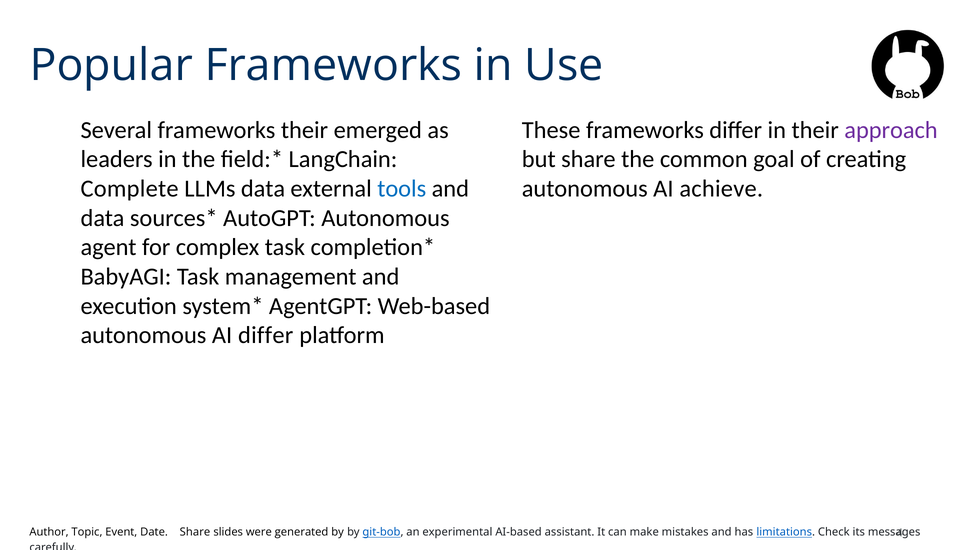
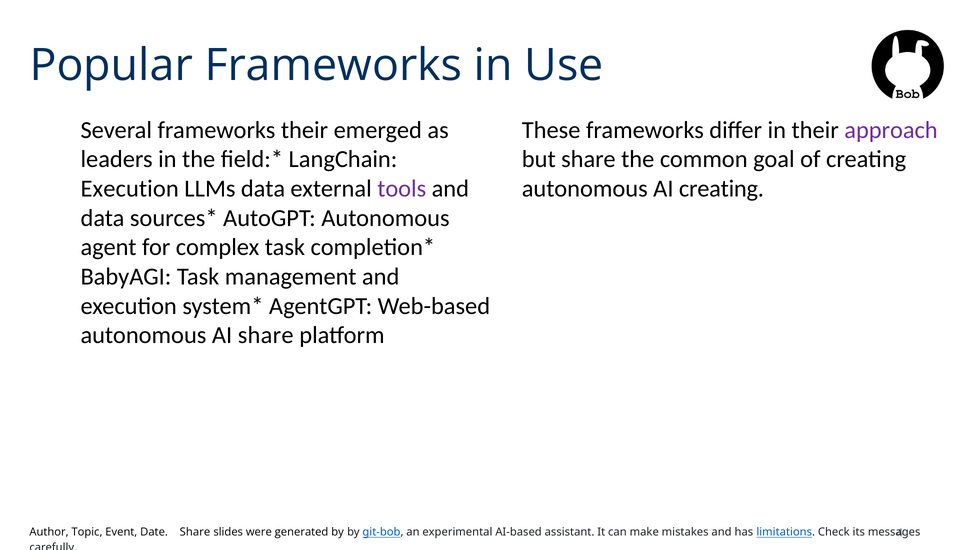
Complete: Complete -> Execution (130, 189)
tools colour: blue -> purple (402, 189)
AI achieve: achieve -> creating (721, 189)
AI differ: differ -> share (266, 335)
